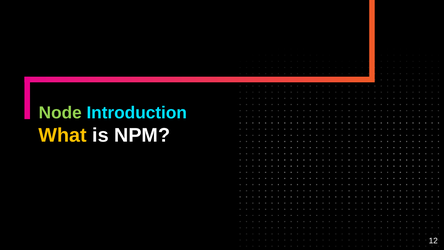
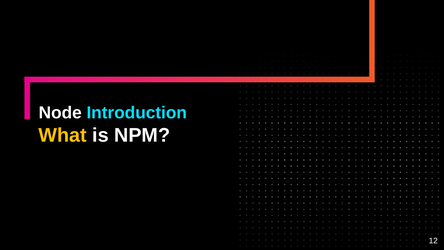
Node colour: light green -> white (60, 113)
